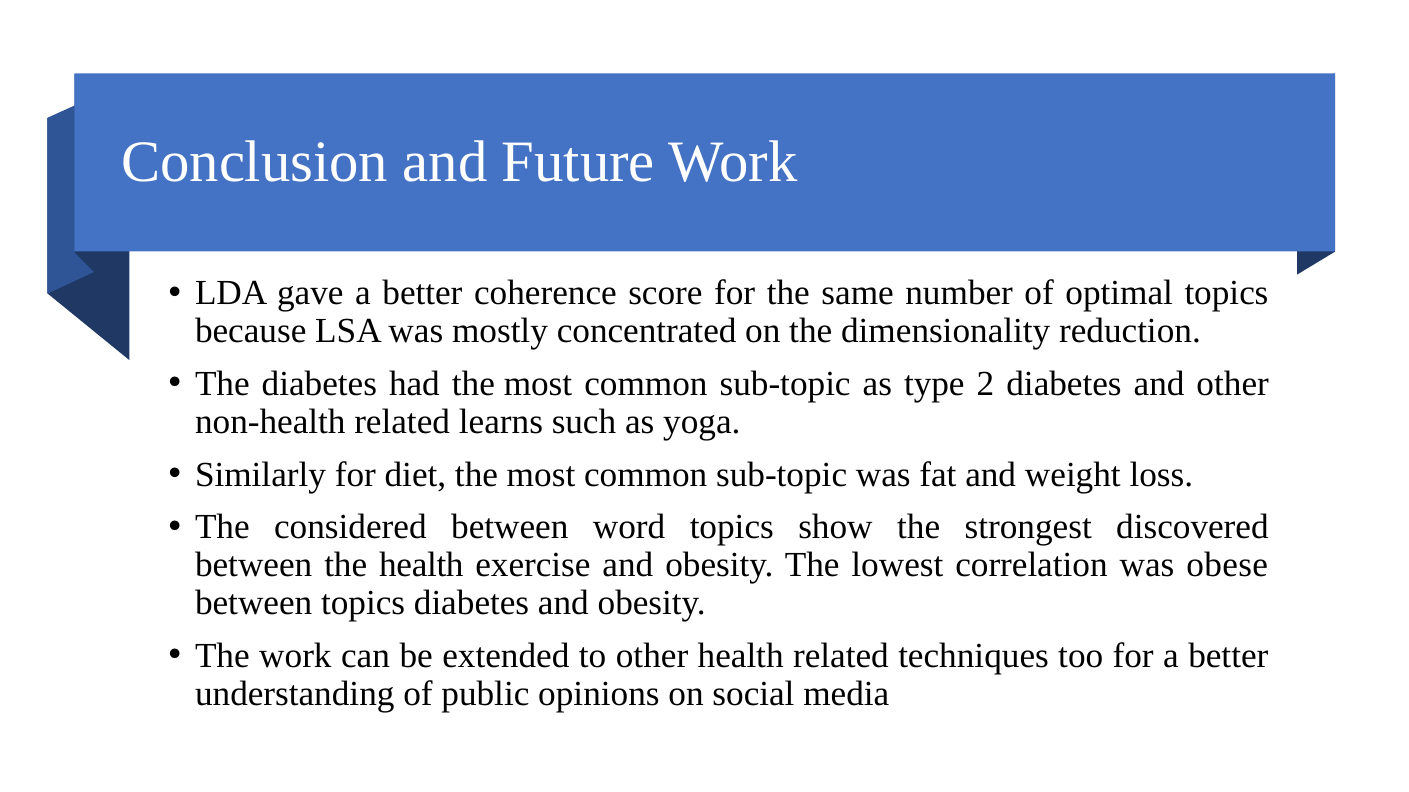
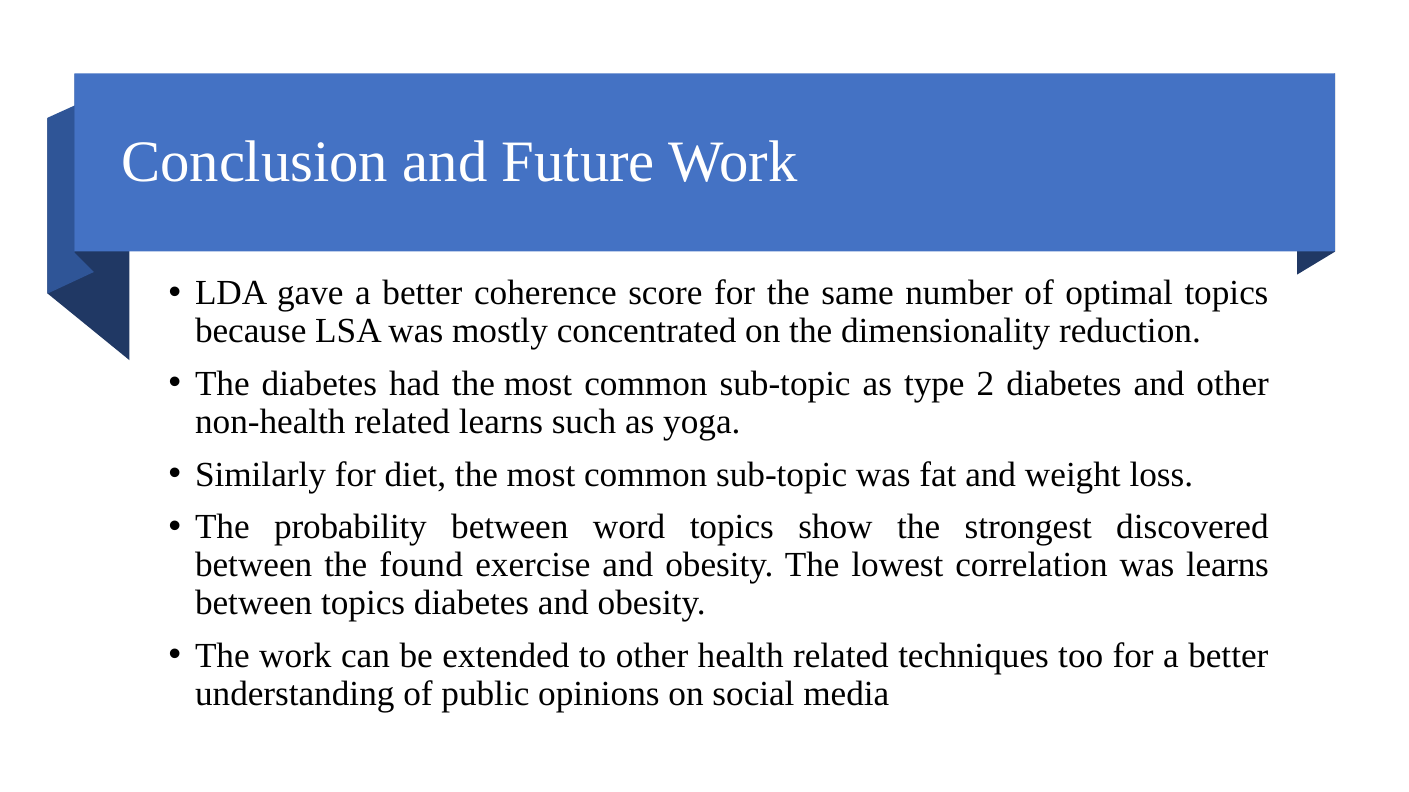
considered: considered -> probability (350, 527)
the health: health -> found (421, 565)
was obese: obese -> learns (1228, 565)
